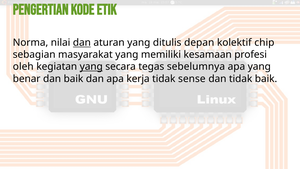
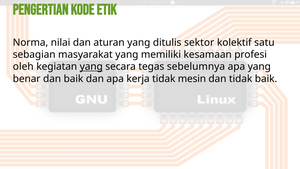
dan underline: present -> none (82, 43)
depan: depan -> sektor (199, 43)
chip: chip -> satu (264, 43)
sense: sense -> mesin (192, 79)
